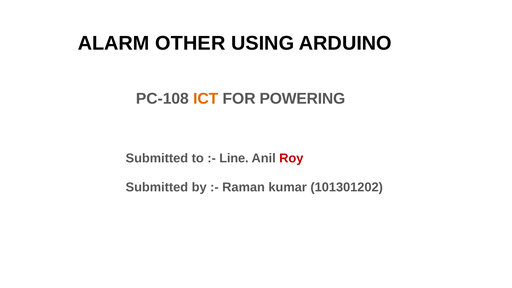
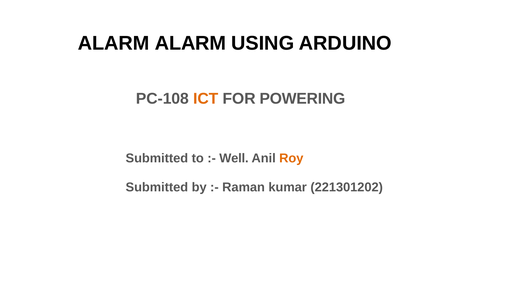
ALARM OTHER: OTHER -> ALARM (190, 43)
Line: Line -> Well (234, 158)
Roy colour: red -> orange (291, 158)
101301202: 101301202 -> 221301202 (347, 187)
